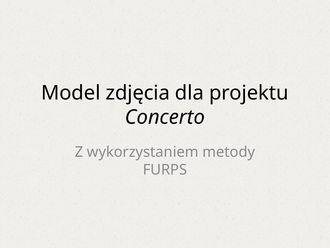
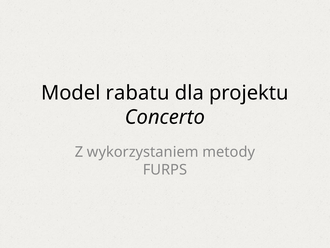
zdjęcia: zdjęcia -> rabatu (138, 93)
